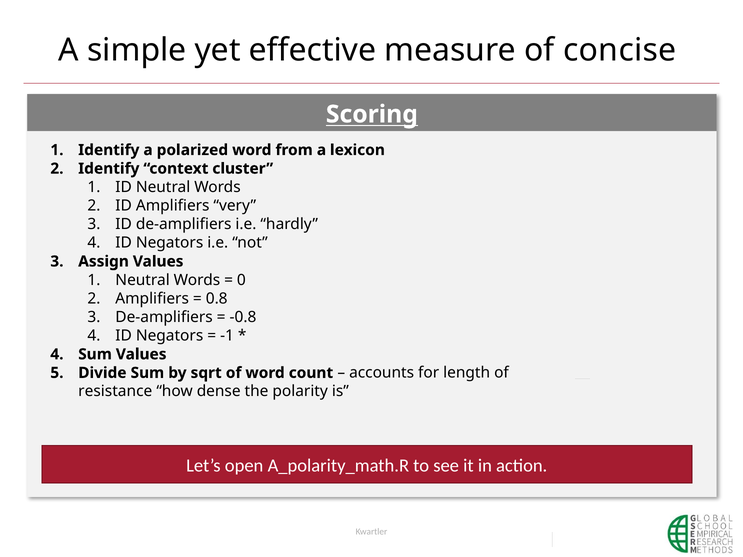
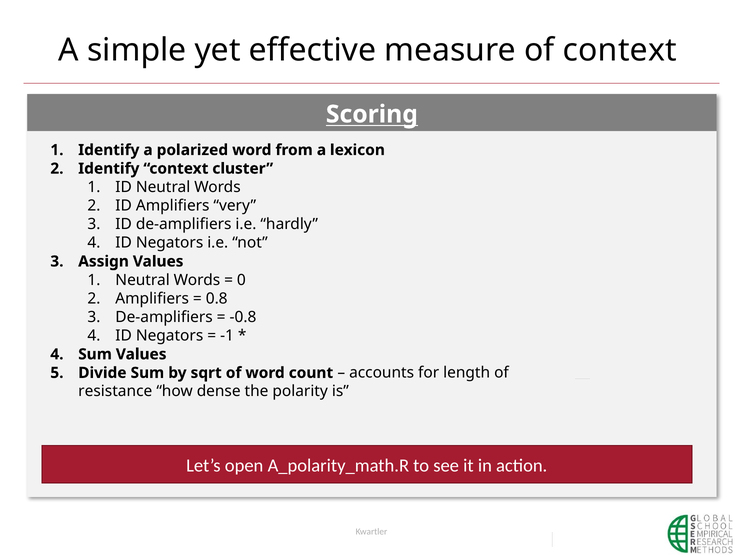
of concise: concise -> context (620, 50)
